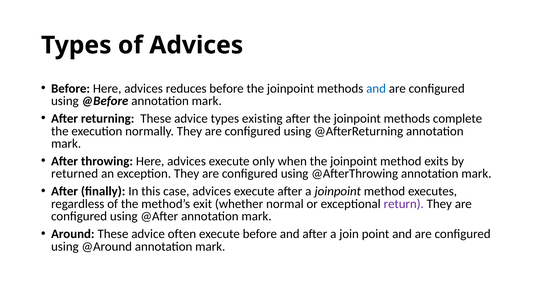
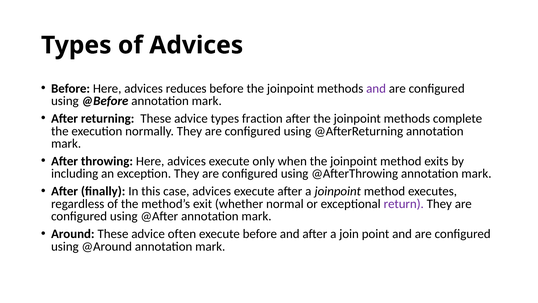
and colour: blue -> purple (376, 88)
existing: existing -> fraction (262, 118)
returned: returned -> including (75, 174)
